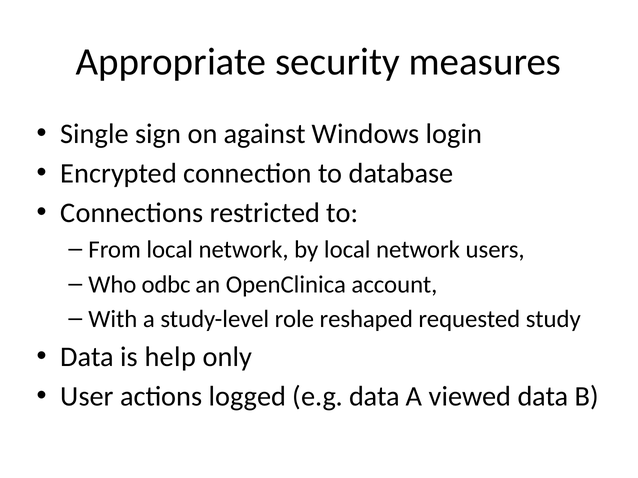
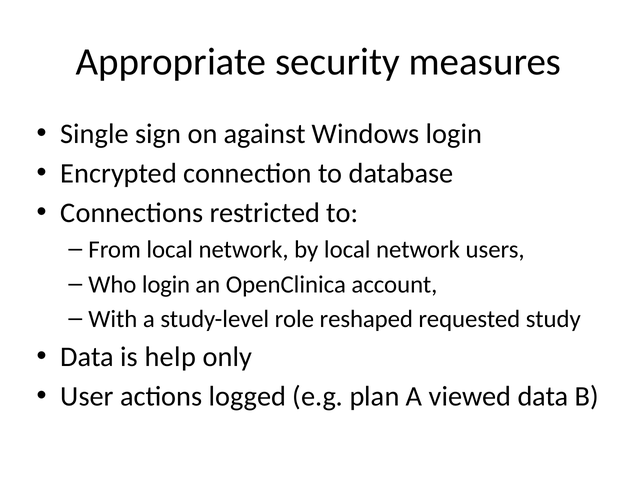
Who odbc: odbc -> login (166, 285)
e.g data: data -> plan (375, 397)
